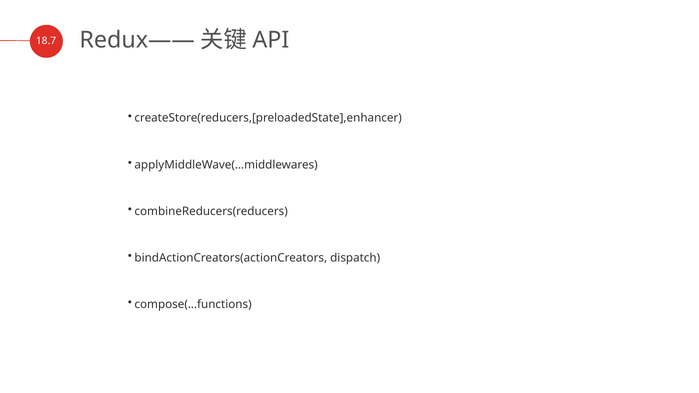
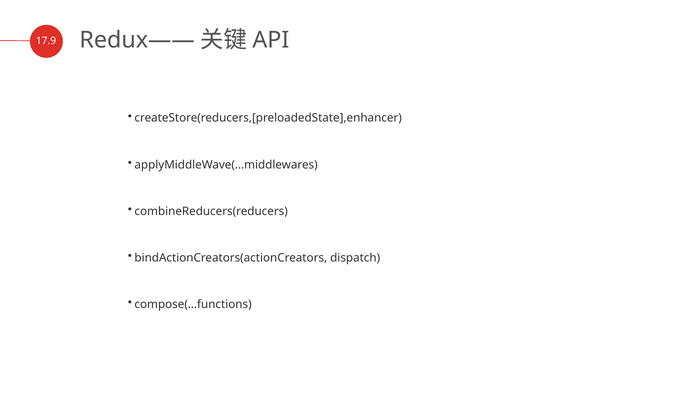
18.7: 18.7 -> 17.9 (46, 41)
